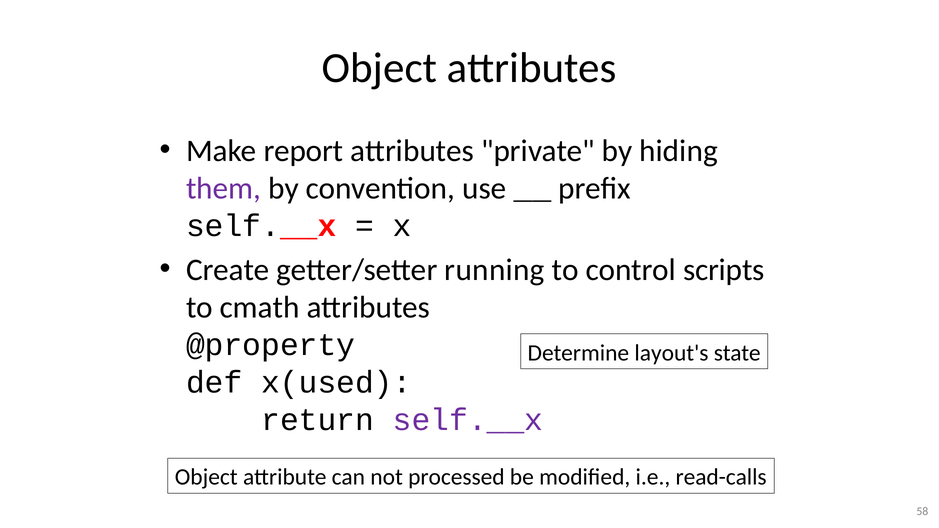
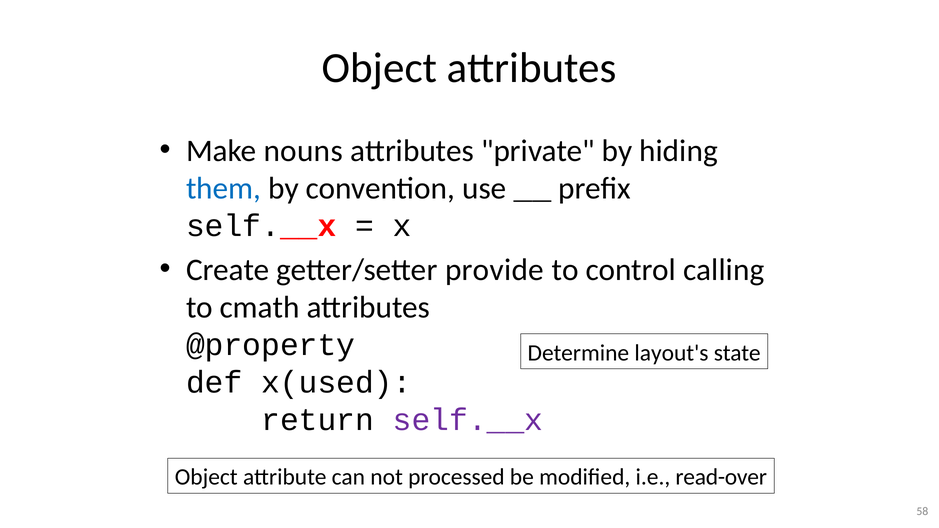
report: report -> nouns (303, 151)
them colour: purple -> blue (224, 188)
running: running -> provide (495, 270)
scripts: scripts -> calling (724, 270)
read-calls: read-calls -> read-over (721, 477)
